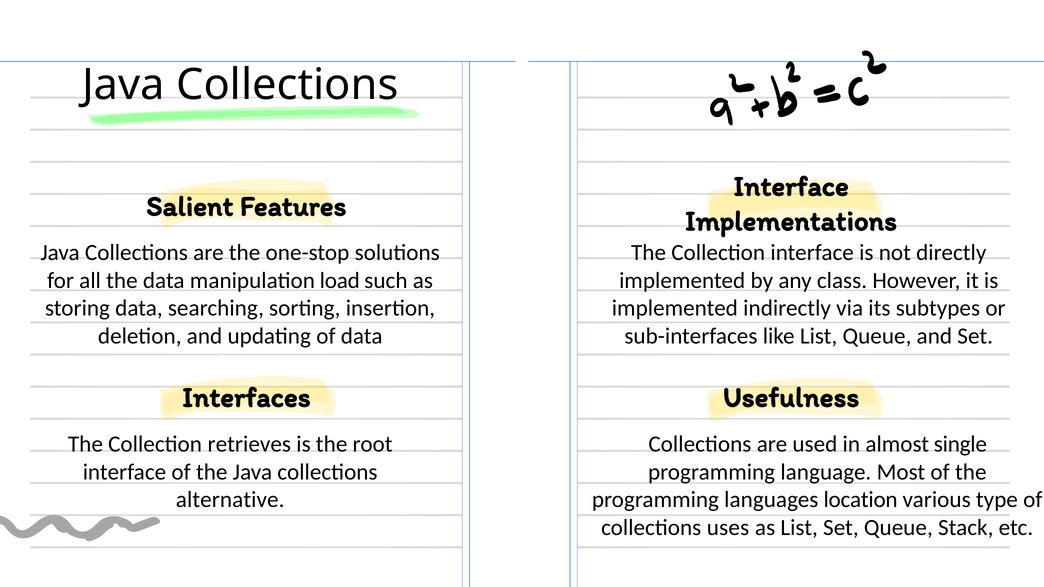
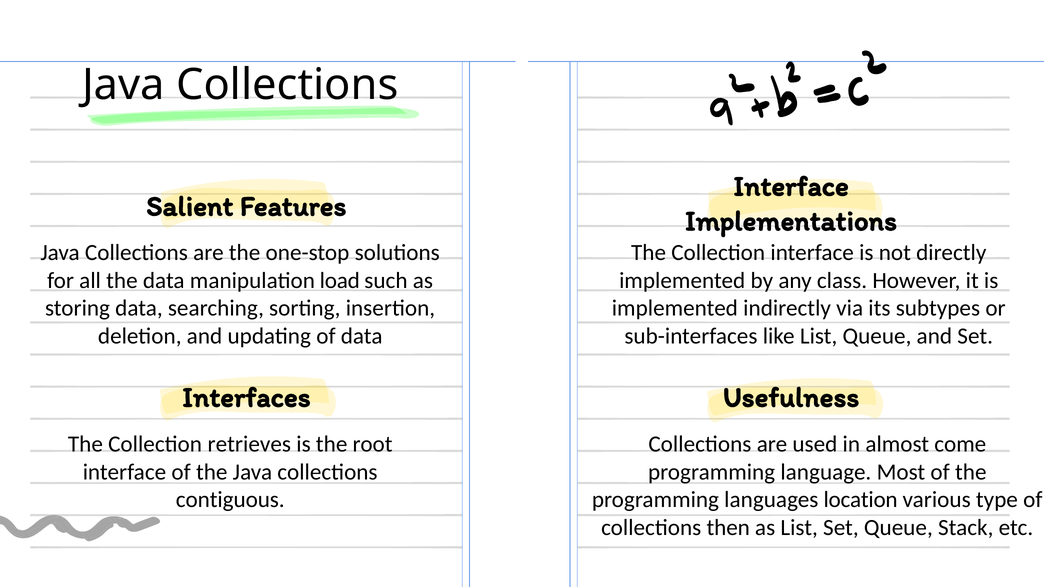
single: single -> come (960, 444)
alternative: alternative -> contiguous (230, 500)
uses: uses -> then (728, 528)
